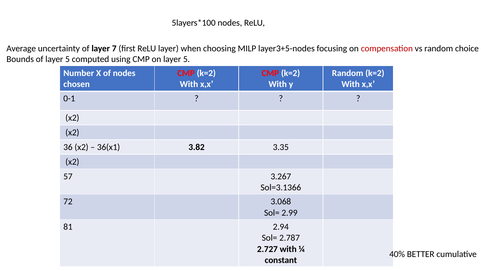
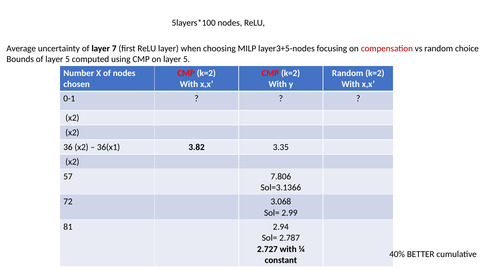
3.267: 3.267 -> 7.806 (281, 176)
